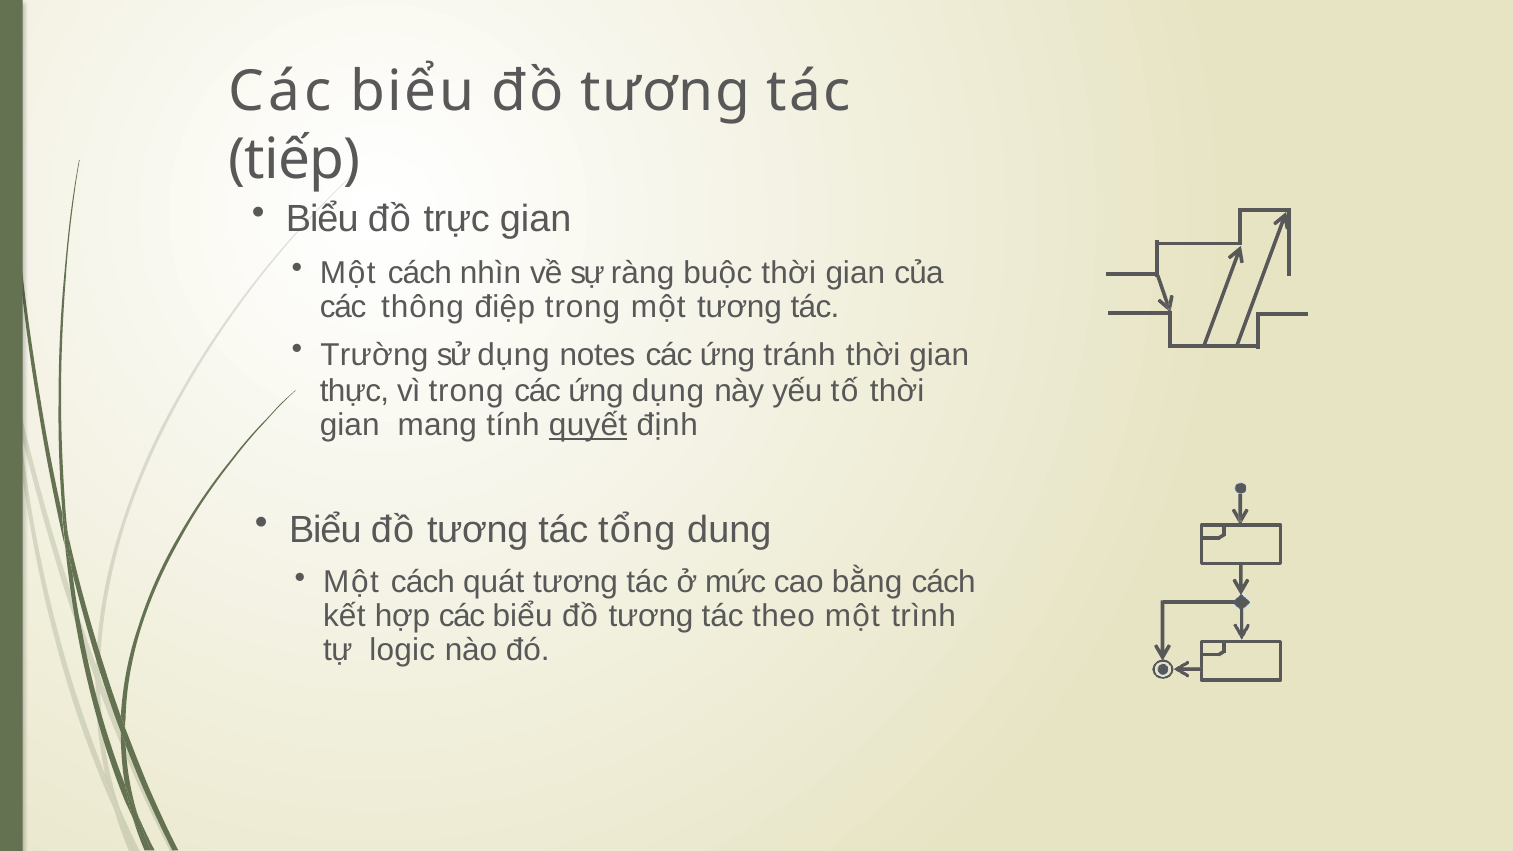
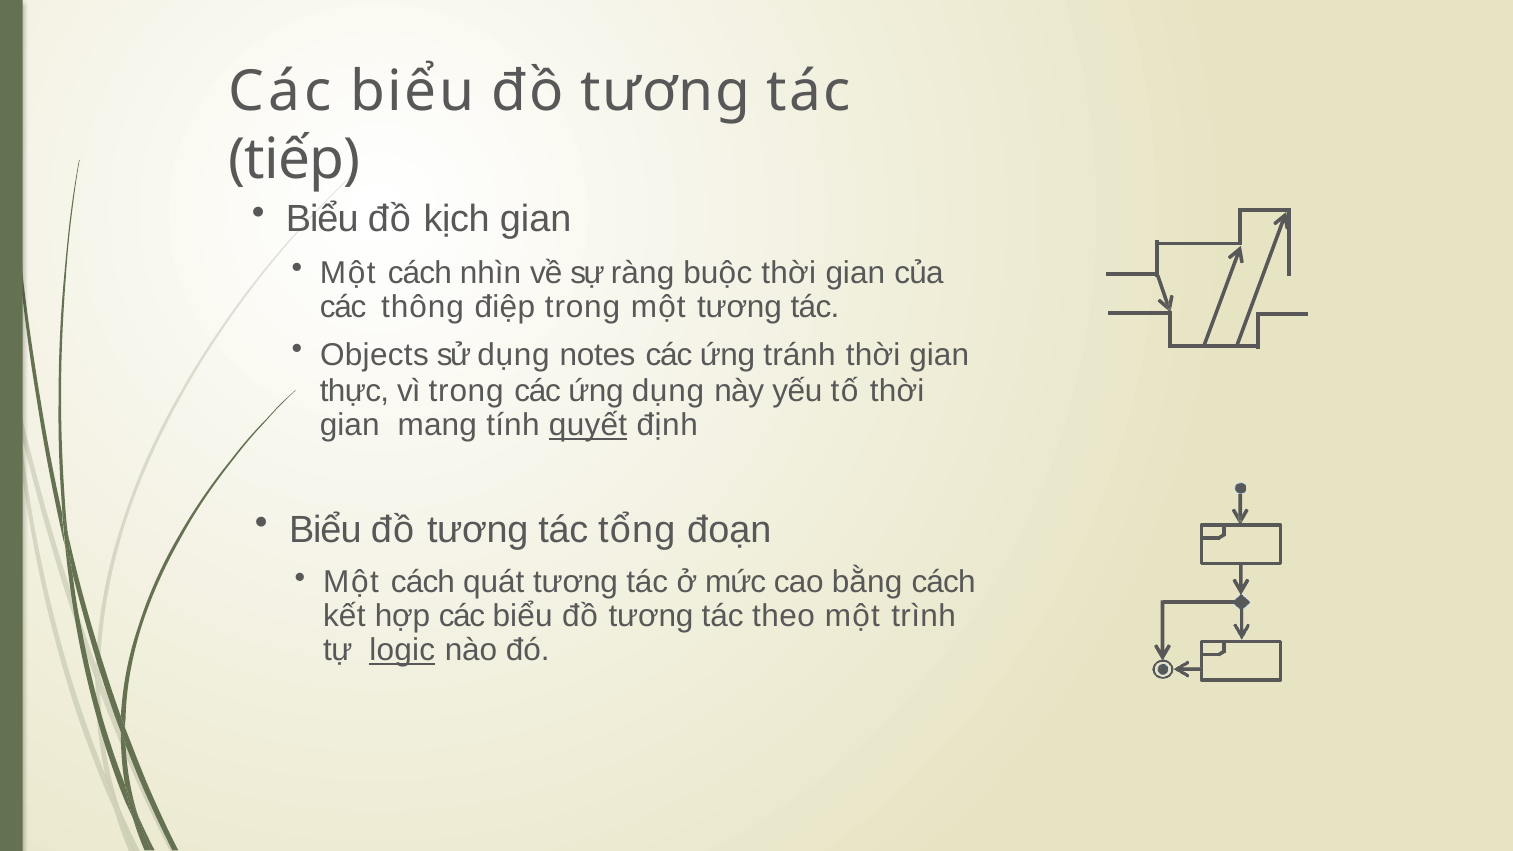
trực: trực -> kịch (457, 219)
Trường: Trường -> Objects (374, 355)
dung: dung -> đoạn (729, 530)
logic underline: none -> present (402, 650)
